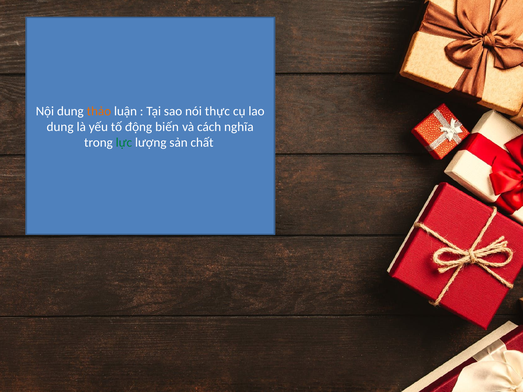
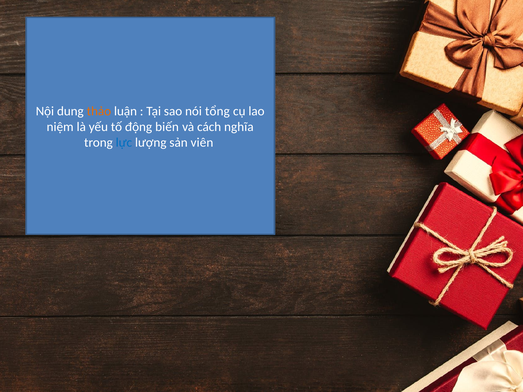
thực: thực -> tổng (217, 111)
dung: dung -> niệm (60, 127)
lực colour: green -> blue (124, 143)
chất: chất -> viên (202, 143)
